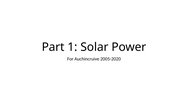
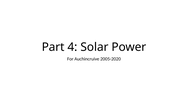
1: 1 -> 4 (72, 47)
